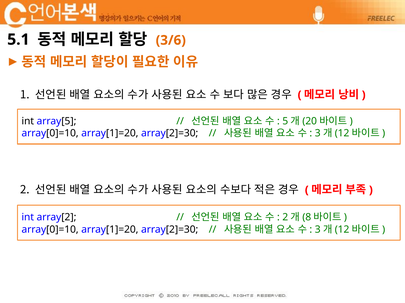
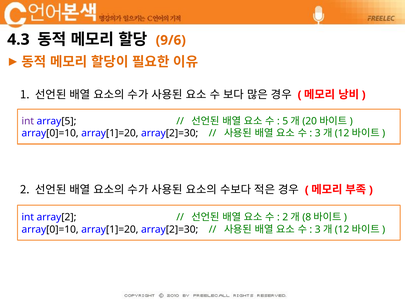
5.1: 5.1 -> 4.3 (18, 40)
3/6: 3/6 -> 9/6 (171, 40)
int colour: black -> purple (28, 121)
